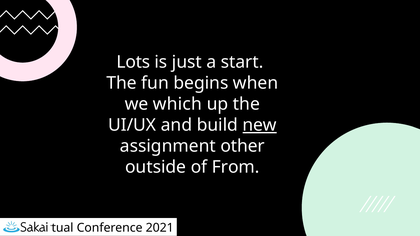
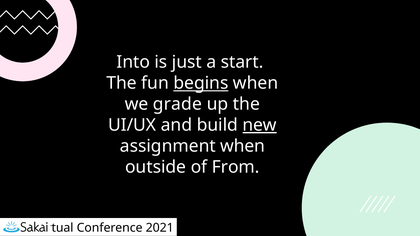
Lots: Lots -> Into (133, 62)
begins underline: none -> present (201, 83)
which: which -> grade (177, 104)
assignment other: other -> when (243, 146)
